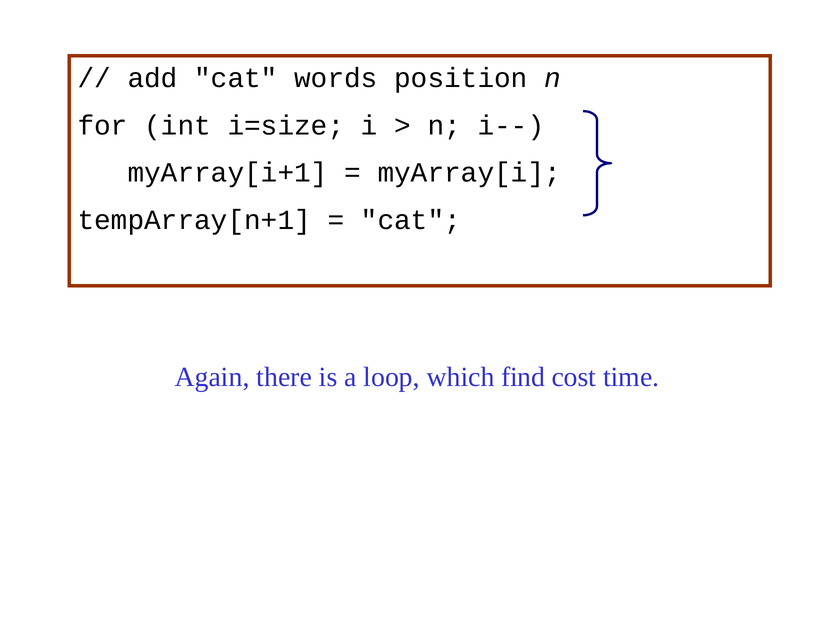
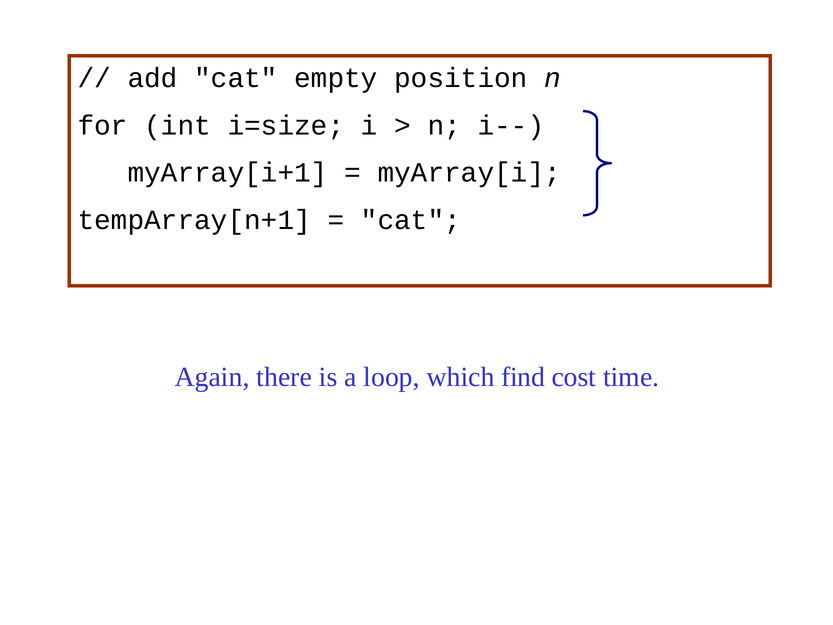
words: words -> empty (336, 78)
